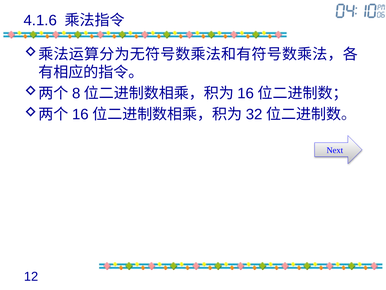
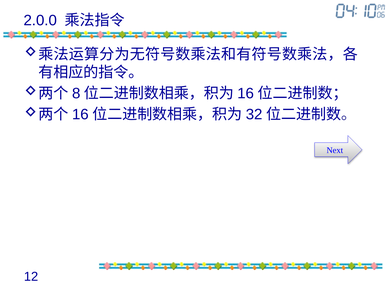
4.1.6: 4.1.6 -> 2.0.0 (40, 20)
